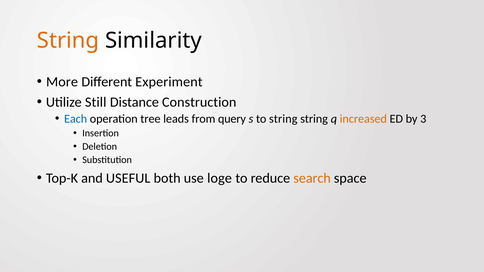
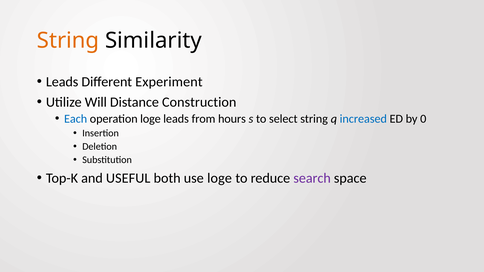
More: More -> Leads (62, 82)
Still: Still -> Will (96, 102)
operation tree: tree -> loge (150, 119)
query: query -> hours (232, 119)
to string: string -> select (283, 119)
increased colour: orange -> blue (363, 119)
3: 3 -> 0 (423, 119)
search colour: orange -> purple (312, 178)
